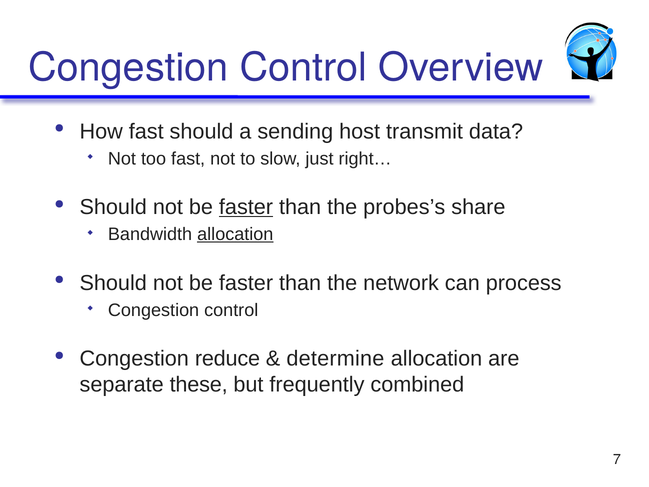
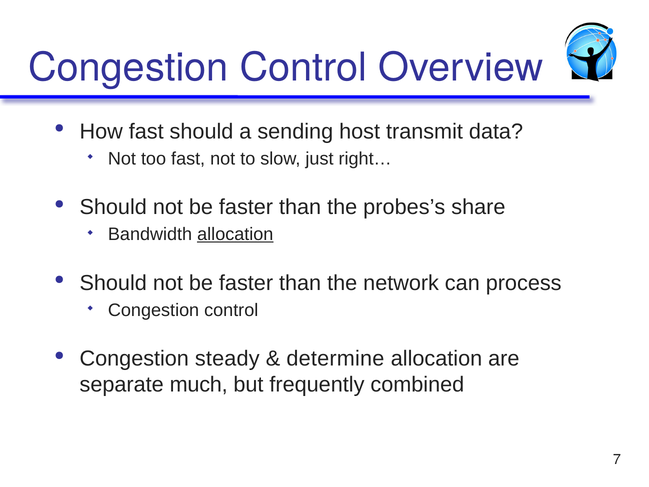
faster underline: present -> none (246, 207)
reduce: reduce -> steady (227, 358)
these: these -> much (199, 384)
